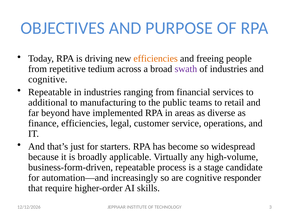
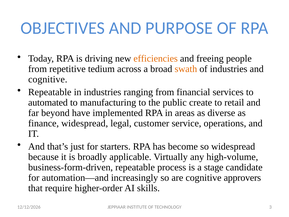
swath colour: purple -> orange (186, 69)
additional: additional -> automated (48, 102)
teams: teams -> create (201, 102)
finance efficiencies: efficiencies -> widespread (85, 123)
responder: responder -> approvers (242, 177)
